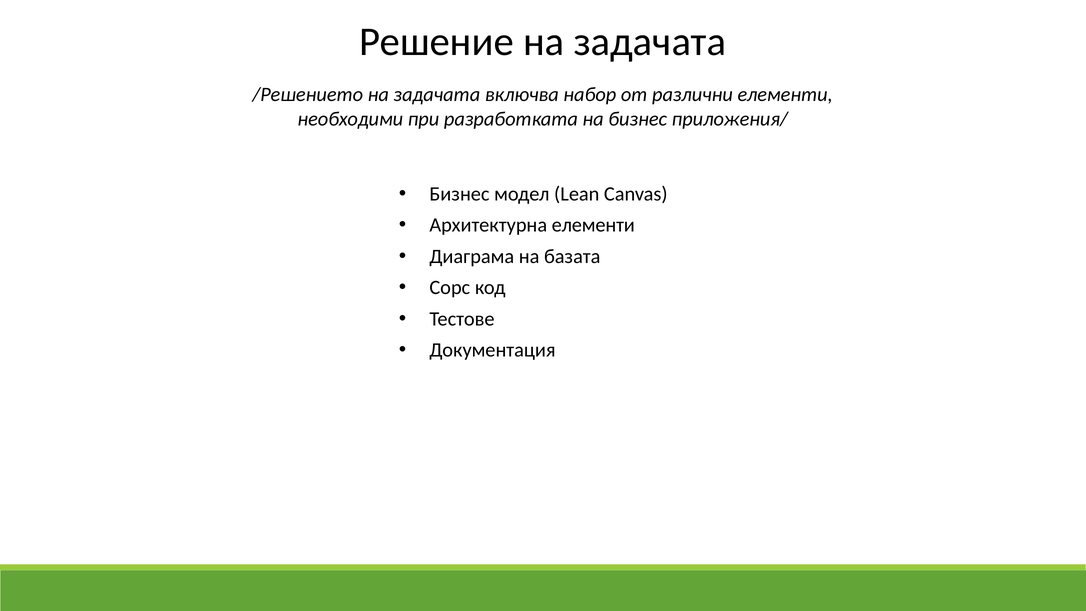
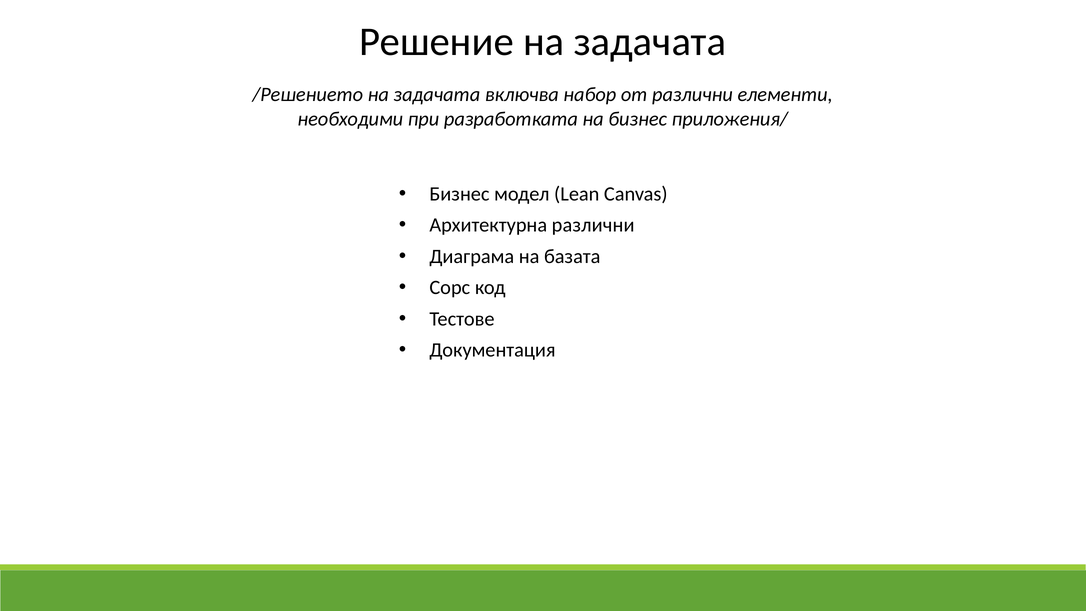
Архитектурна елементи: елементи -> различни (593, 225)
